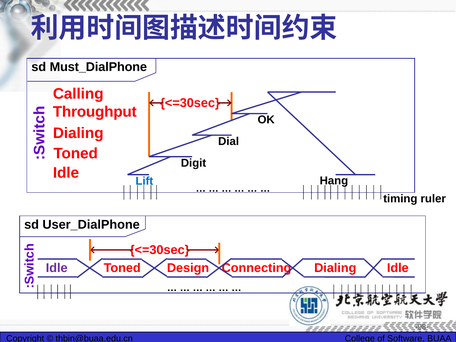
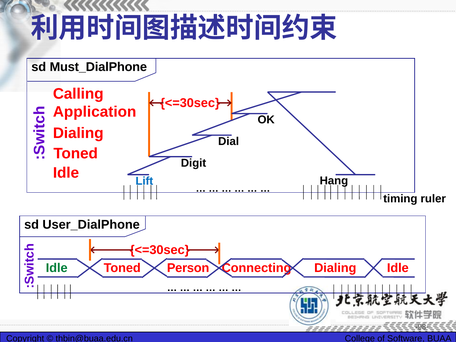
Throughput: Throughput -> Application (95, 112)
Idle colour: purple -> green (57, 268)
Design: Design -> Person (188, 268)
